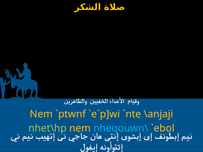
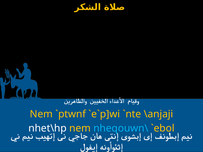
nhet\hp colour: light green -> white (48, 128)
